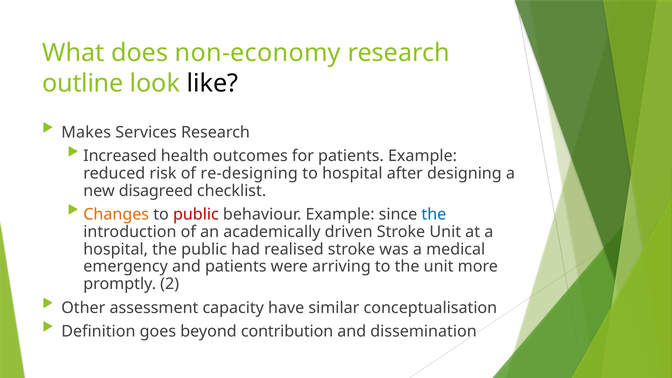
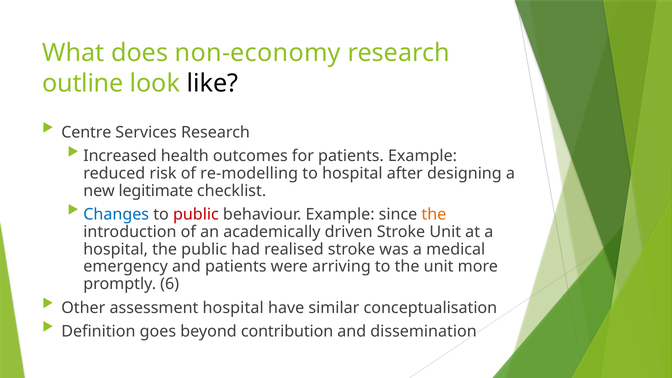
Makes: Makes -> Centre (86, 132)
re-designing: re-designing -> re-modelling (249, 173)
disagreed: disagreed -> legitimate (156, 191)
Changes colour: orange -> blue (116, 215)
the colour: blue -> orange (434, 215)
2: 2 -> 6 (170, 284)
assessment capacity: capacity -> hospital (233, 308)
